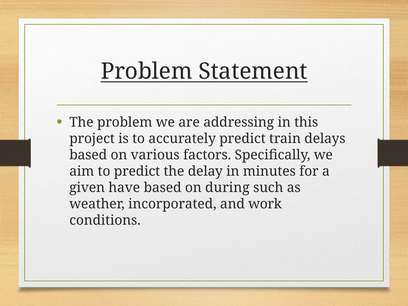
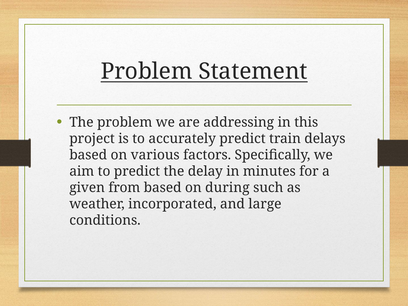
have: have -> from (124, 188)
work: work -> large (265, 204)
